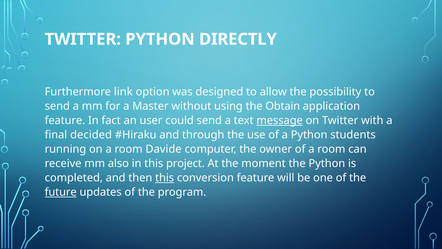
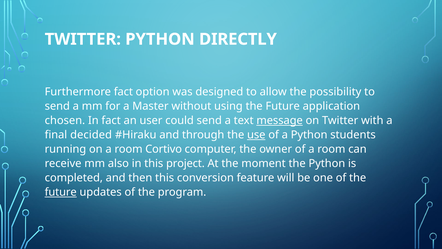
Furthermore link: link -> fact (123, 92)
using the Obtain: Obtain -> Future (283, 106)
feature: feature -> chosen (65, 120)
use underline: none -> present (256, 135)
Davide: Davide -> Cortivo (164, 149)
this underline: present -> none (165, 178)
